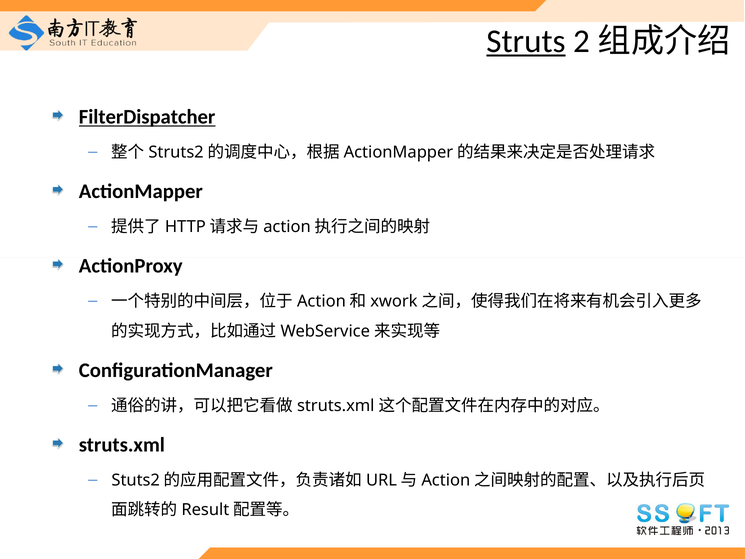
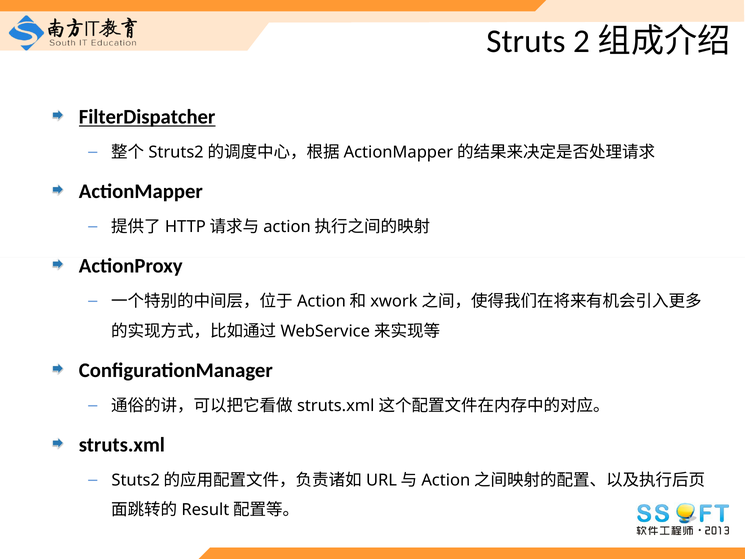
Struts underline: present -> none (526, 41)
